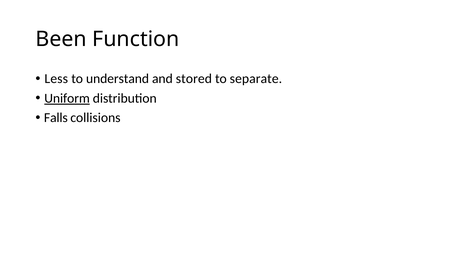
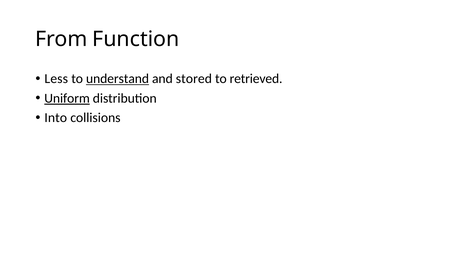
Been: Been -> From (61, 39)
understand underline: none -> present (118, 79)
separate: separate -> retrieved (256, 79)
Falls: Falls -> Into (56, 118)
